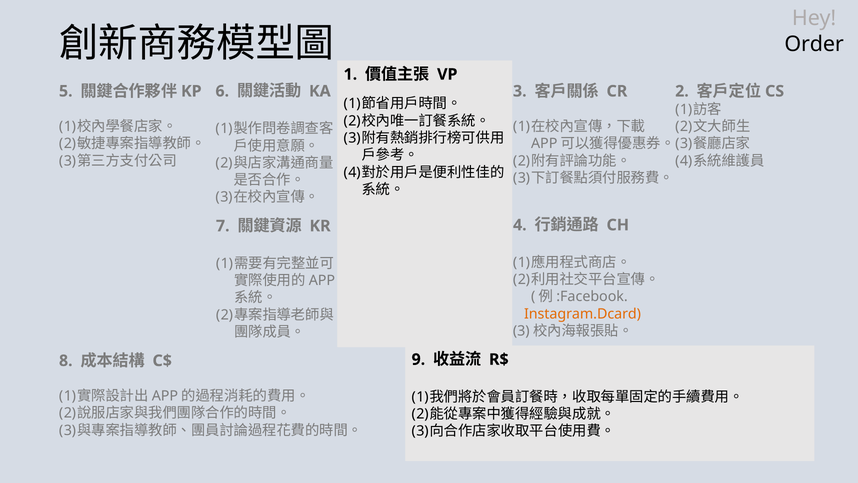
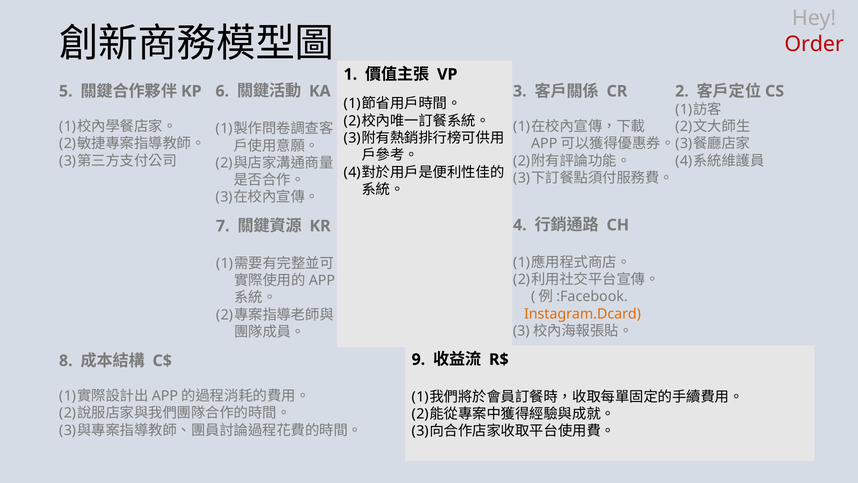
Order colour: black -> red (814, 44)
